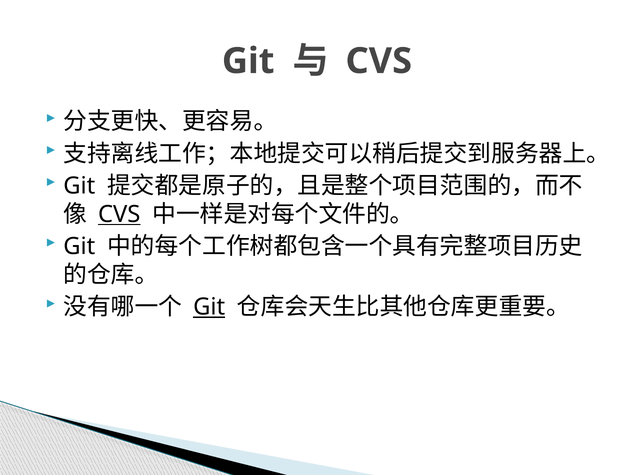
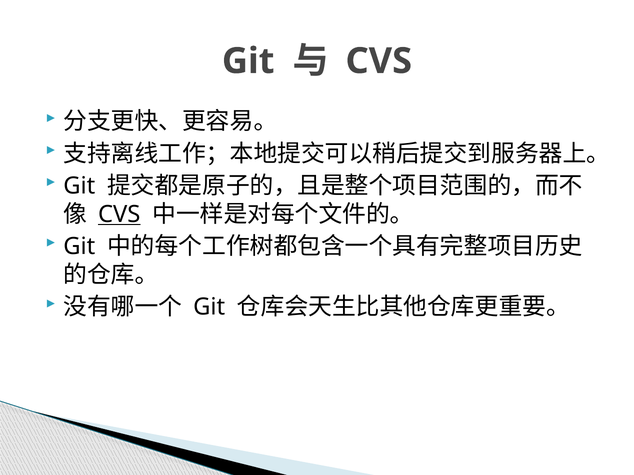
Git underline: present -> none (209, 307)
